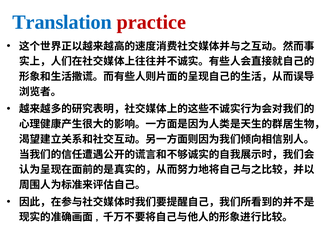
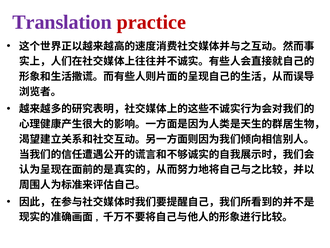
Translation colour: blue -> purple (62, 22)
